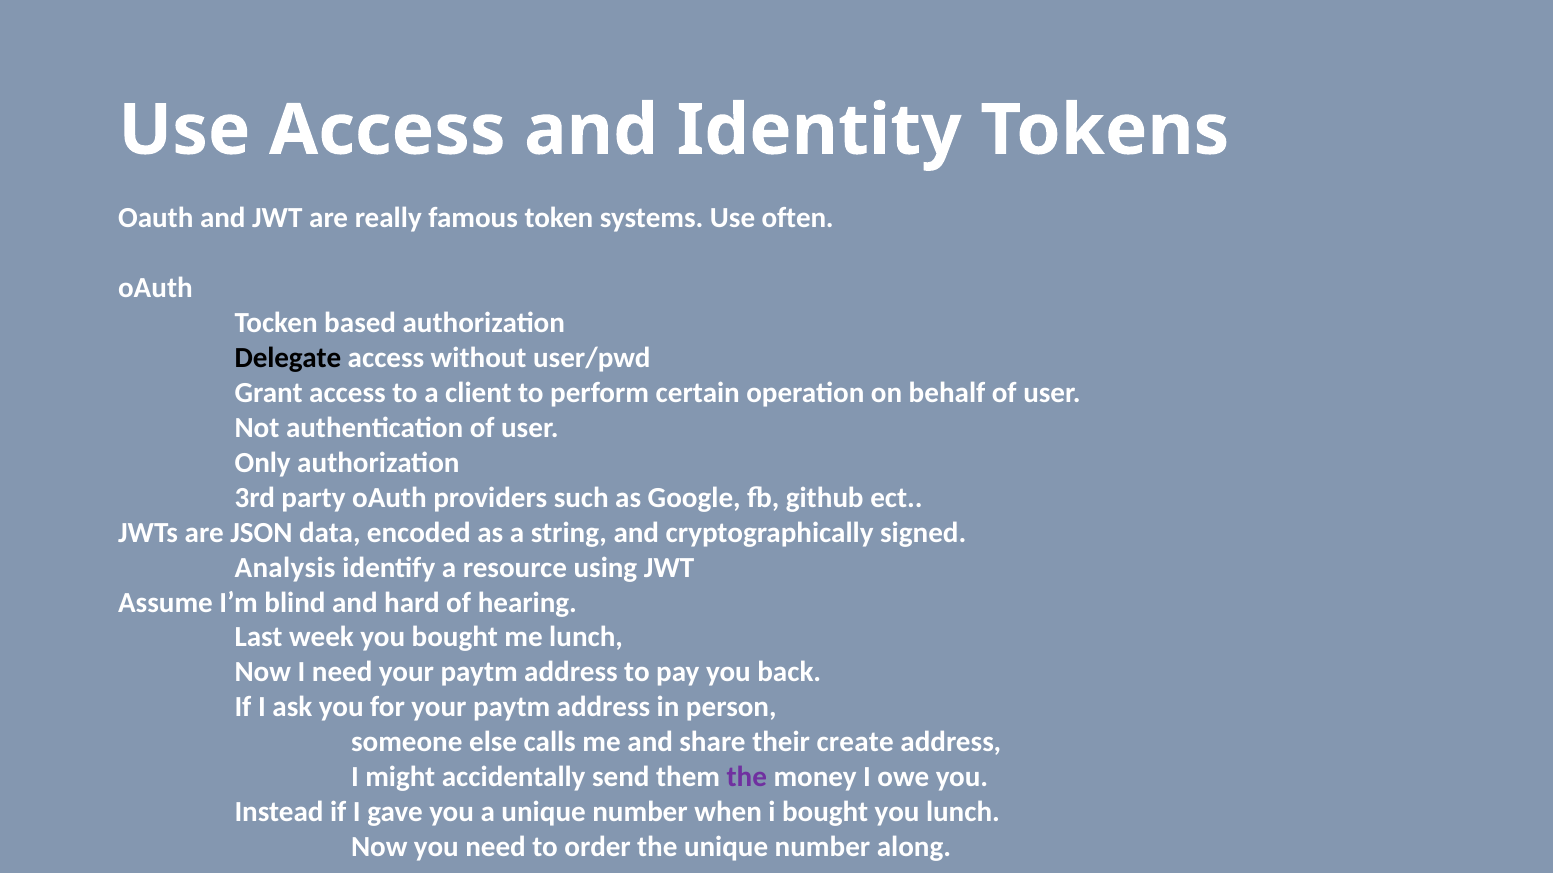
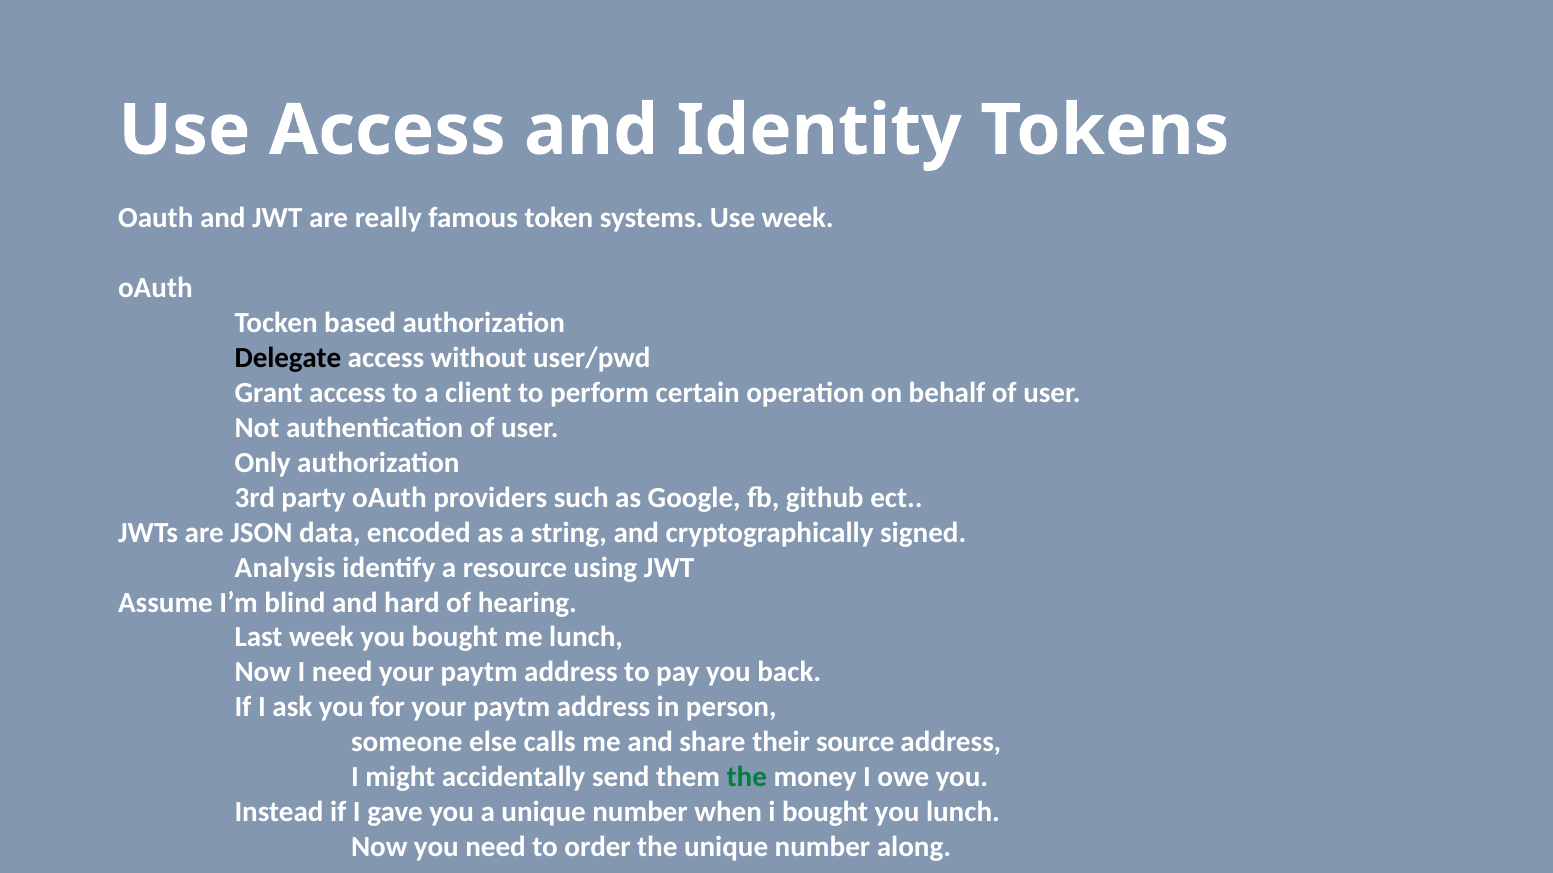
Use often: often -> week (798, 218)
create: create -> source (855, 743)
the colour: purple -> green (747, 778)
